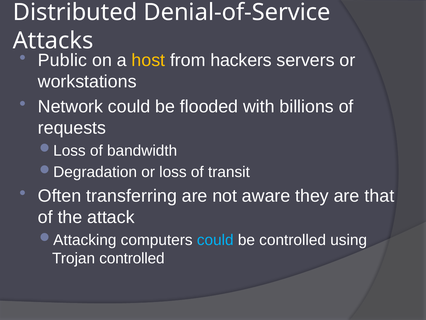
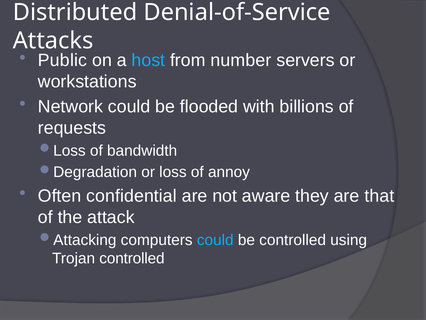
host colour: yellow -> light blue (148, 60)
hackers: hackers -> number (241, 60)
transit: transit -> annoy (229, 172)
transferring: transferring -> confidential (132, 196)
